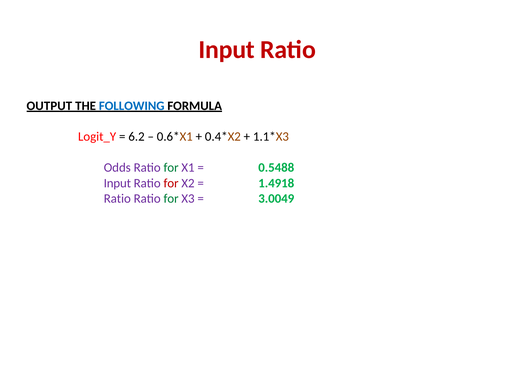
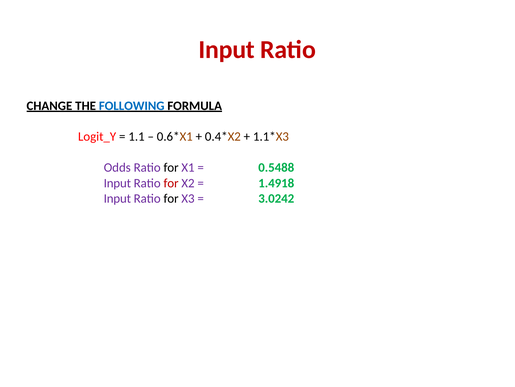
OUTPUT: OUTPUT -> CHANGE (49, 106)
6.2: 6.2 -> 1.1 (136, 136)
for colour: green -> black (171, 167)
Ratio: Ratio -> Input (117, 198)
for colour: green -> black (171, 198)
3.0049: 3.0049 -> 3.0242 (276, 198)
